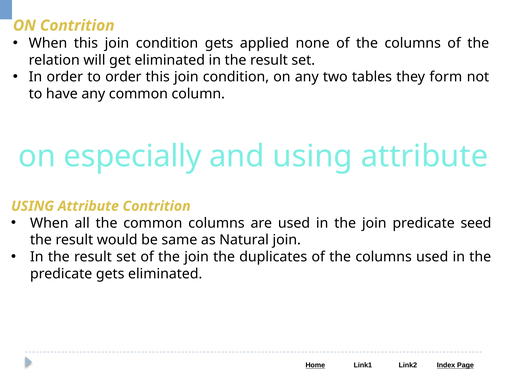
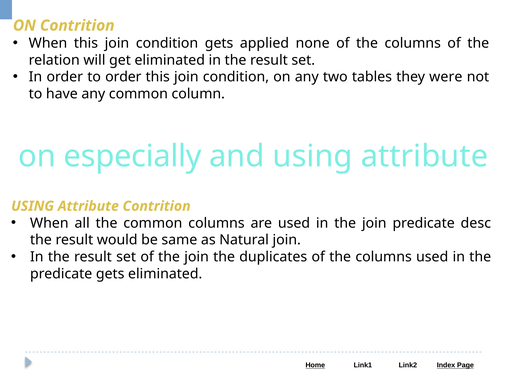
form: form -> were (446, 77)
seed: seed -> desc (476, 223)
